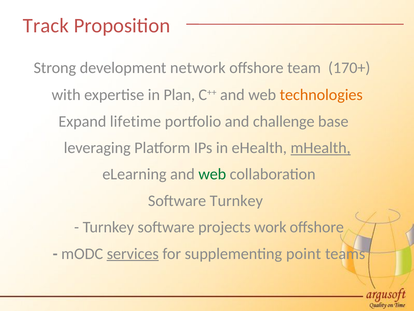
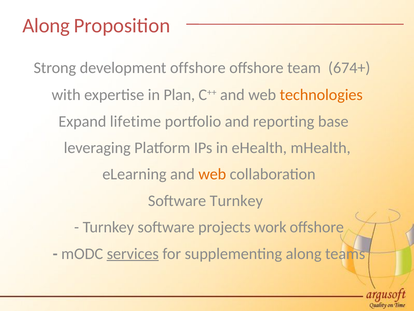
Track: Track -> Along (46, 26)
development network: network -> offshore (198, 68)
170+: 170+ -> 674+ (349, 68)
challenge: challenge -> reporting (284, 121)
mHealth underline: present -> none (321, 148)
web colour: green -> orange (212, 174)
supplementing point: point -> along (304, 253)
